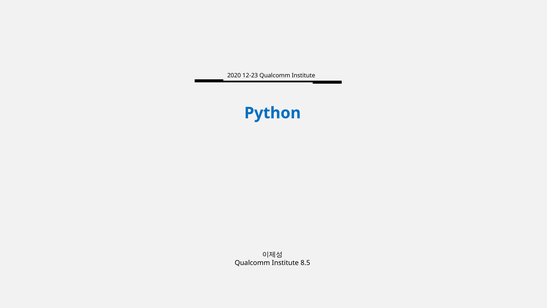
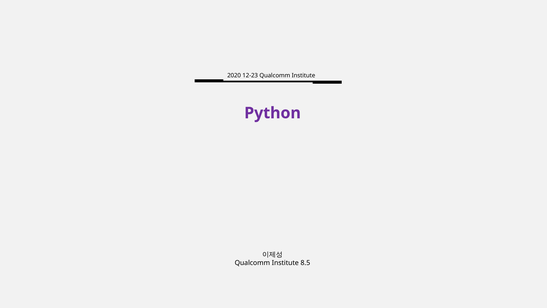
Python colour: blue -> purple (273, 113)
